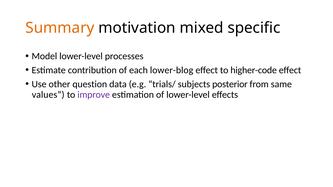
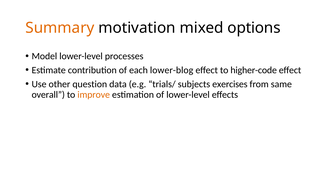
specific: specific -> options (254, 28)
posterior: posterior -> exercises (230, 84)
values: values -> overall (48, 95)
improve colour: purple -> orange (94, 95)
